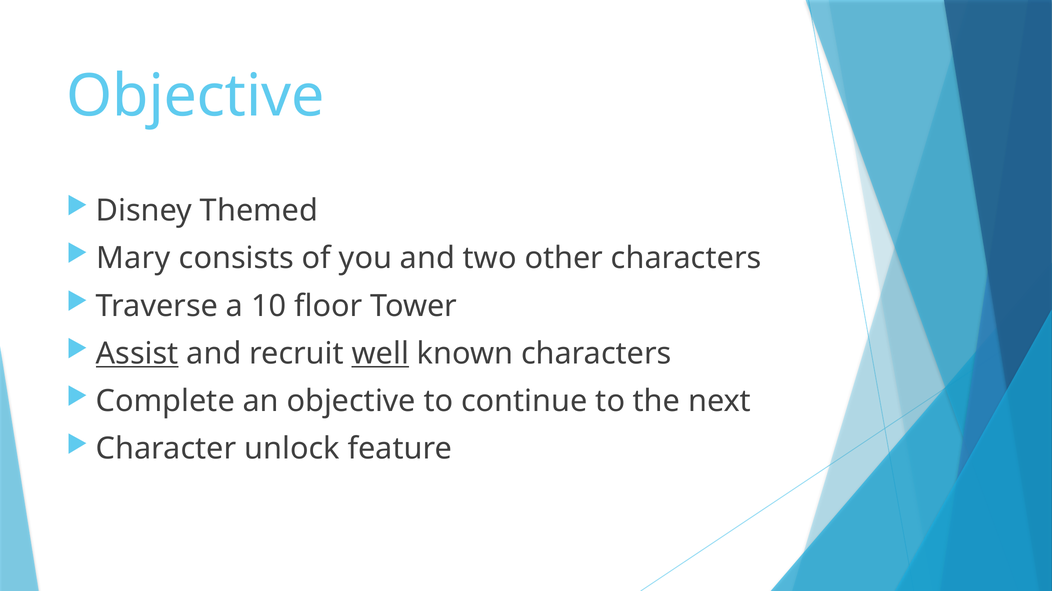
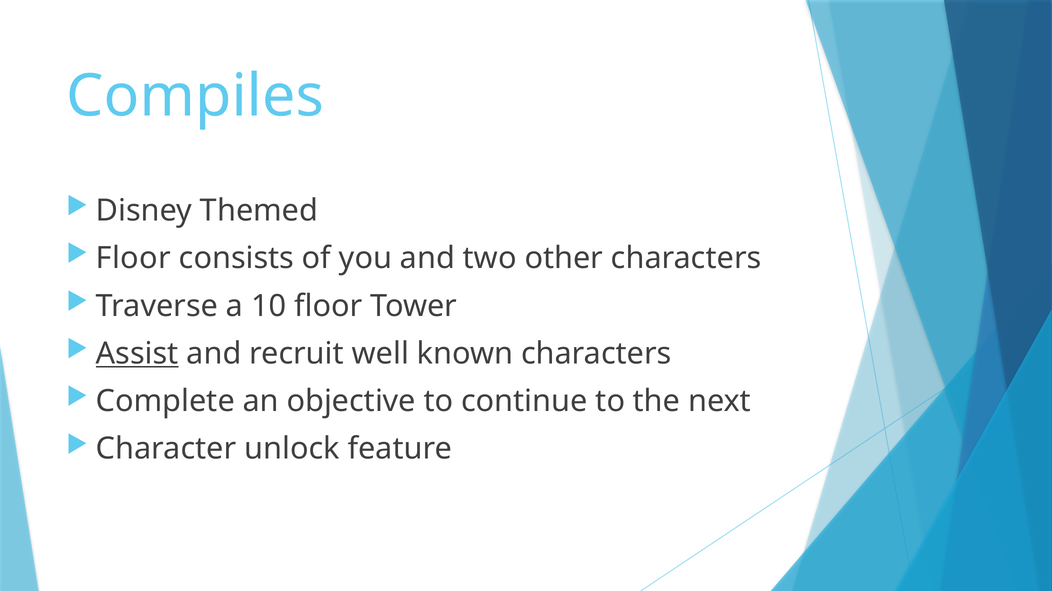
Objective: Objective -> Compiles (195, 96)
Mary: Mary -> Floor (133, 259)
well underline: present -> none (380, 354)
